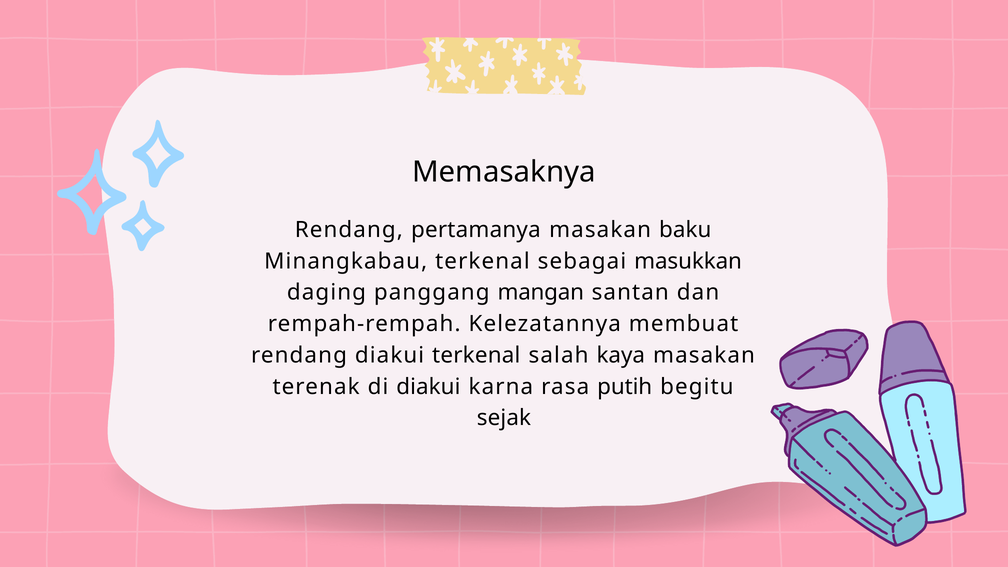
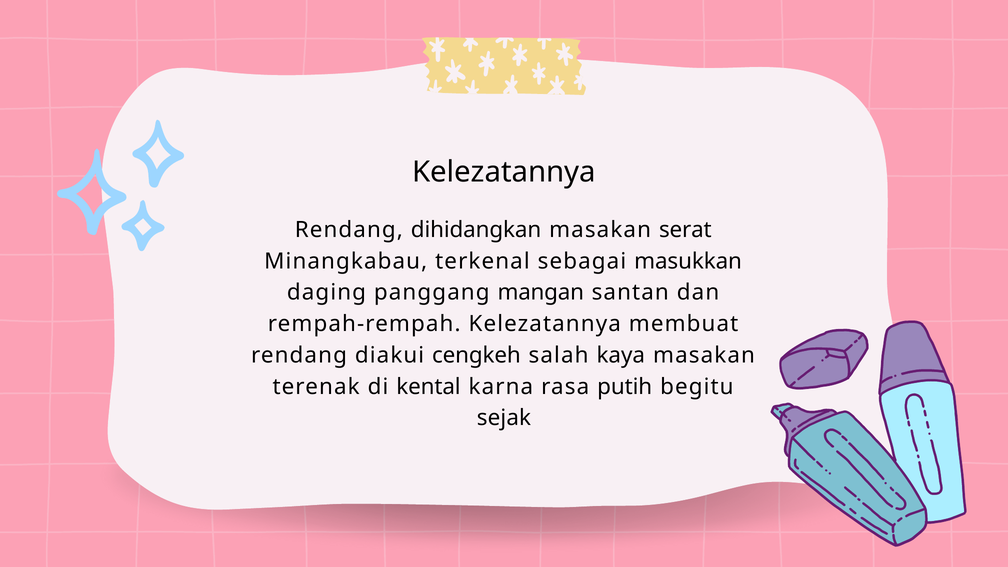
Memasaknya: Memasaknya -> Kelezatannya (504, 172)
pertamanya: pertamanya -> dihidangkan (476, 230)
baku: baku -> serat (685, 230)
diakui terkenal: terkenal -> cengkeh (476, 355)
di diakui: diakui -> kental (428, 387)
